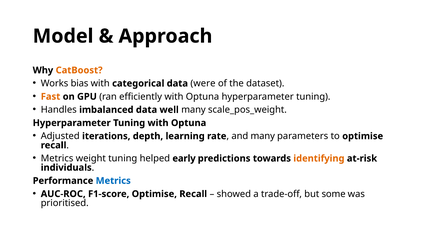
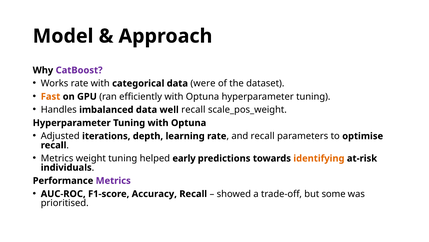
CatBoost colour: orange -> purple (79, 70)
Works bias: bias -> rate (80, 83)
well many: many -> recall (193, 109)
and many: many -> recall (263, 136)
Metrics colour: blue -> purple (113, 180)
F1-score Optimise: Optimise -> Accuracy (154, 193)
